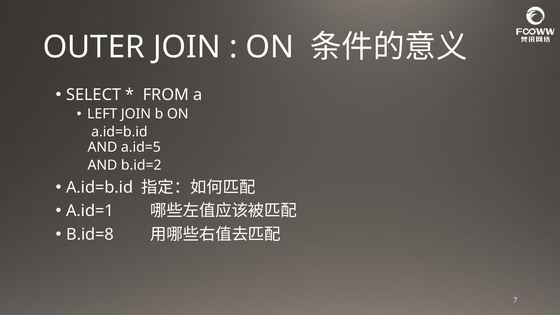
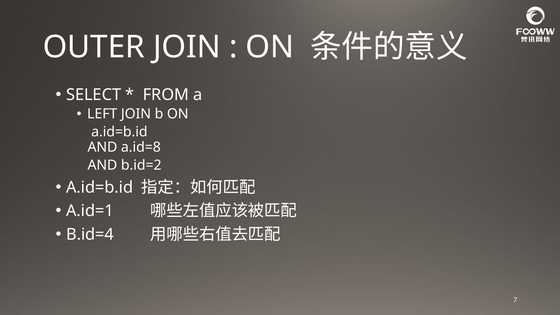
a.id=5: a.id=5 -> a.id=8 (141, 147)
B.id=8: B.id=8 -> B.id=4 (90, 234)
